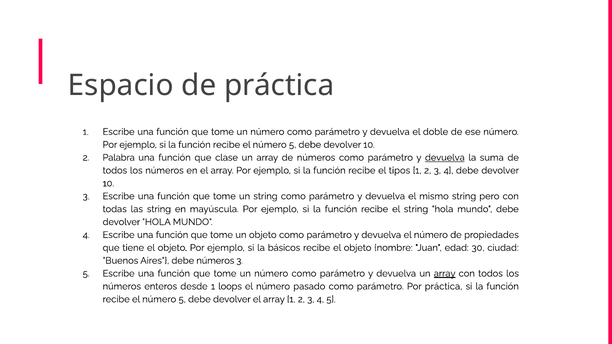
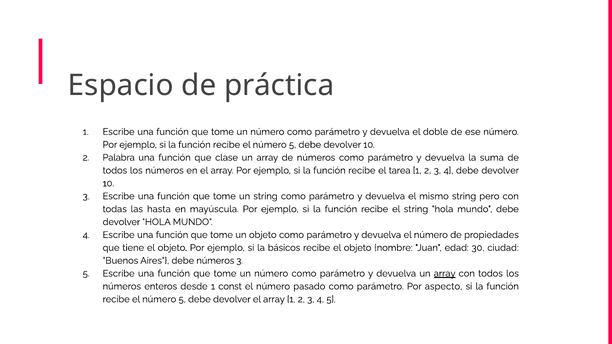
devuelva underline: present -> none (445, 158)
tipos: tipos -> tarea (400, 171)
las string: string -> hasta (159, 209)
loops: loops -> const (230, 287)
Por práctica: práctica -> aspecto (444, 287)
